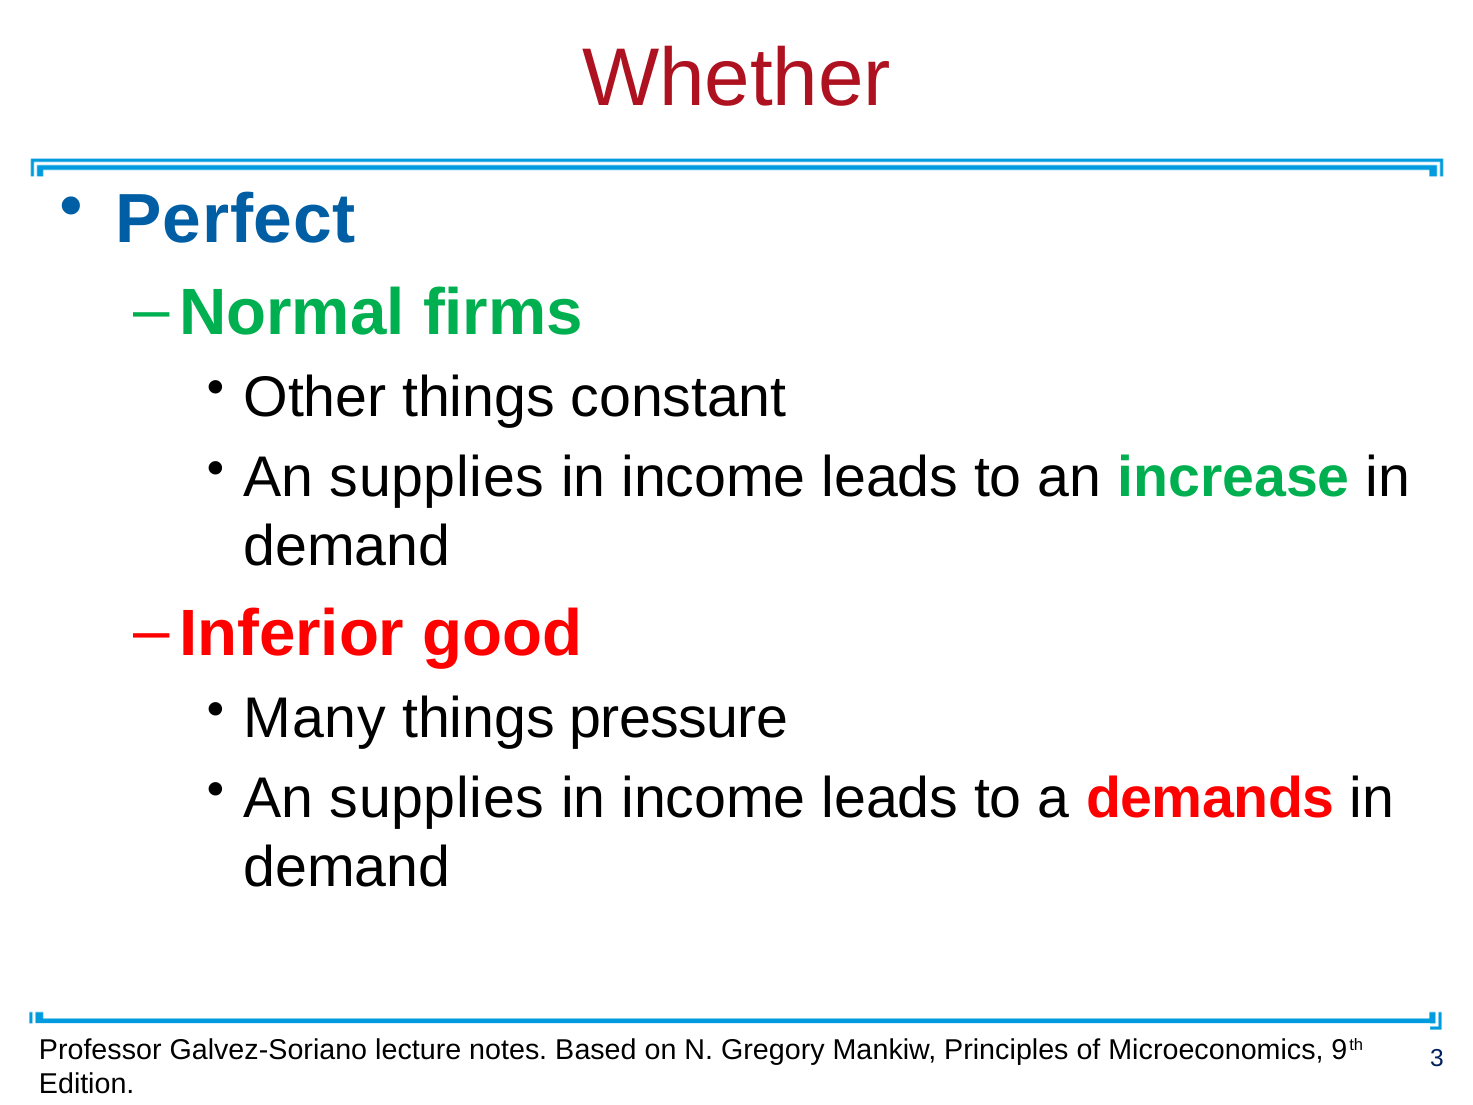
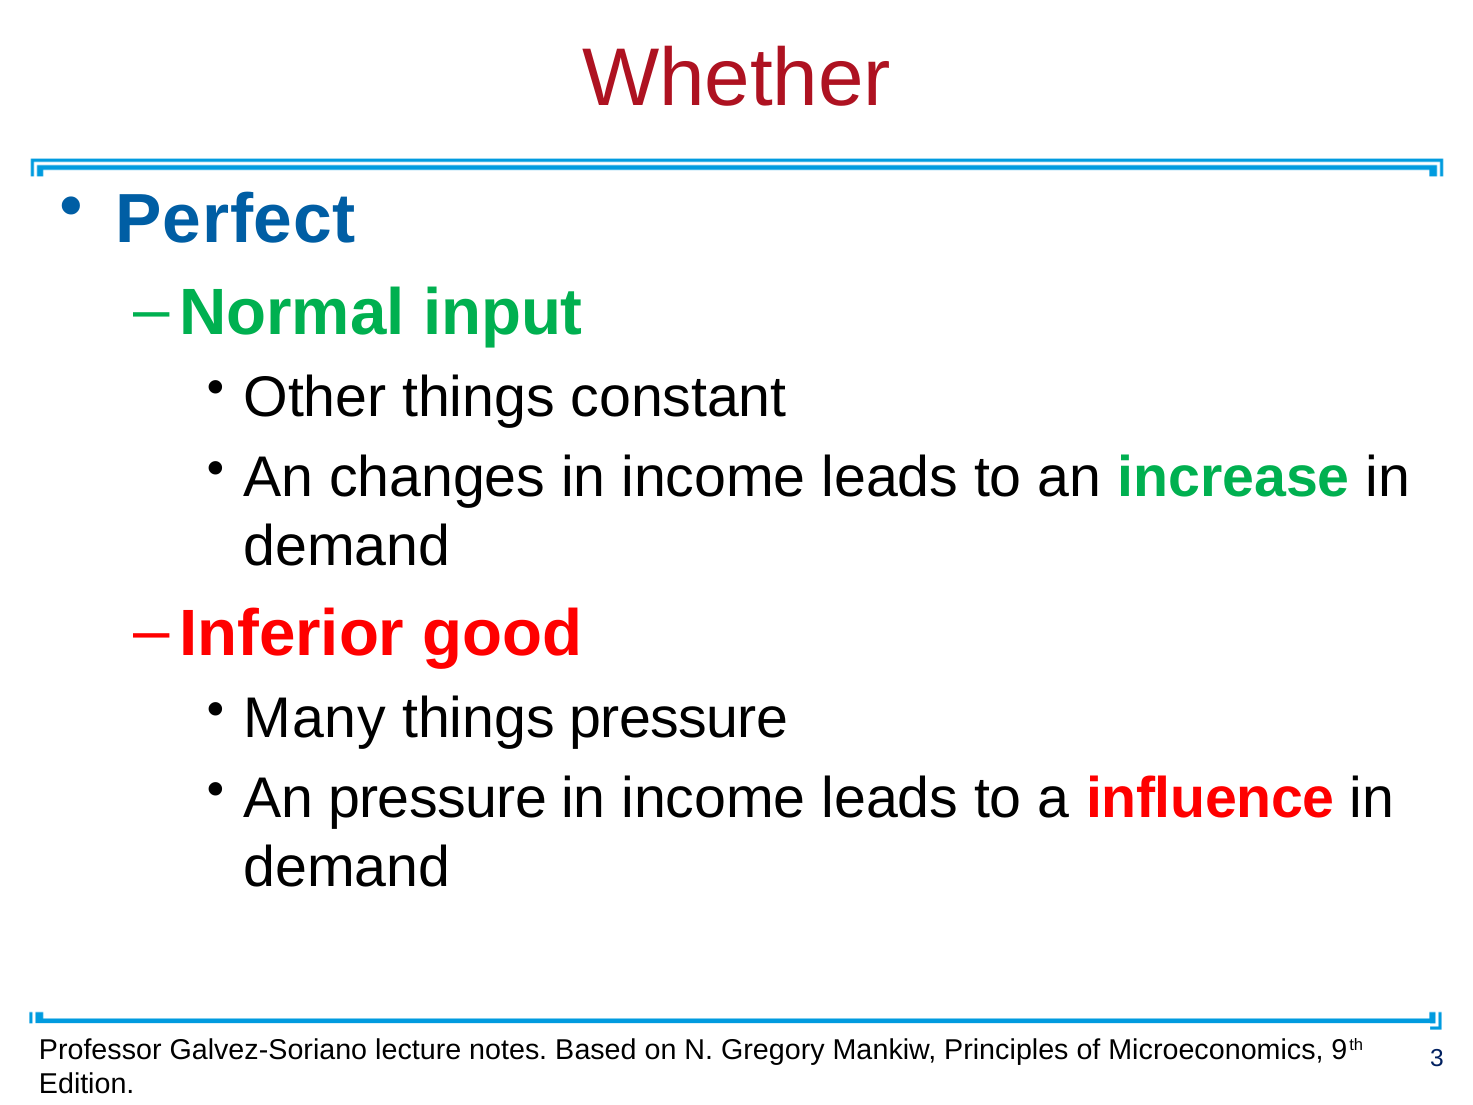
firms: firms -> input (503, 313)
supplies: supplies -> changes (437, 478)
supplies: supplies -> pressure (438, 799)
demands: demands -> influence (1210, 799)
